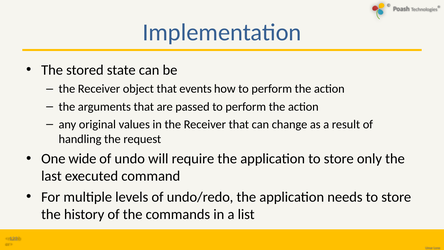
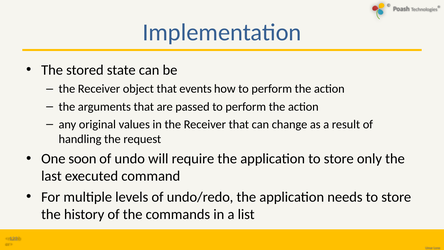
wide: wide -> soon (82, 159)
